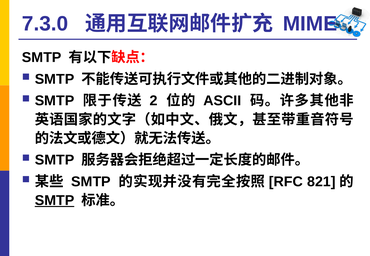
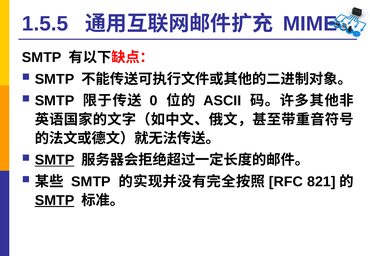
7.3.0: 7.3.0 -> 1.5.5 (45, 24)
2: 2 -> 0 (154, 101)
SMTP underline: none -> present (55, 160)
